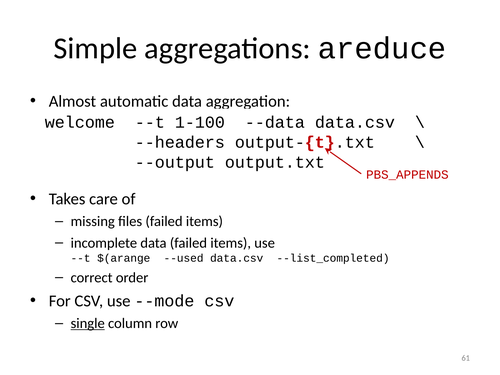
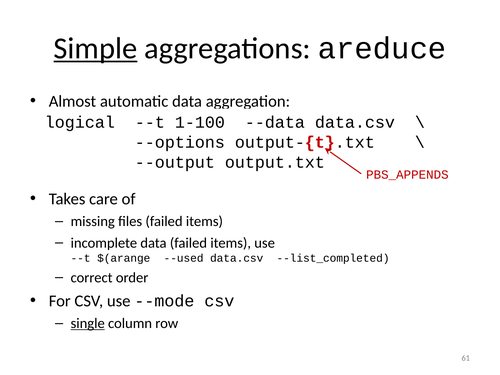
Simple underline: none -> present (95, 48)
welcome: welcome -> logical (80, 122)
--headers: --headers -> --options (180, 142)
